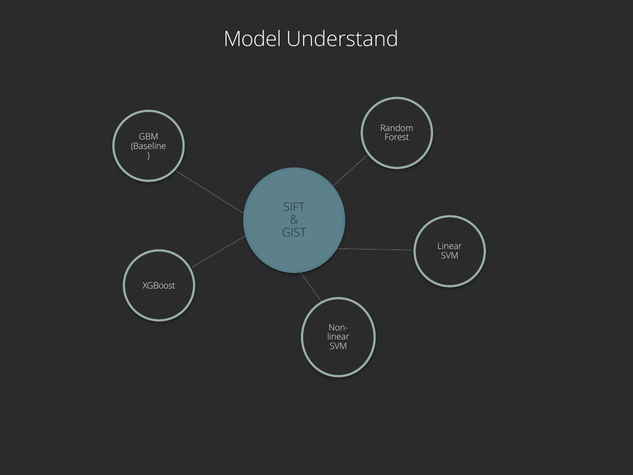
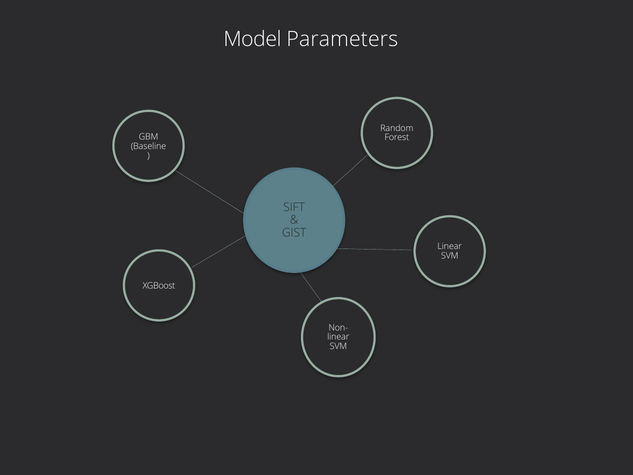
Understand: Understand -> Parameters (342, 39)
